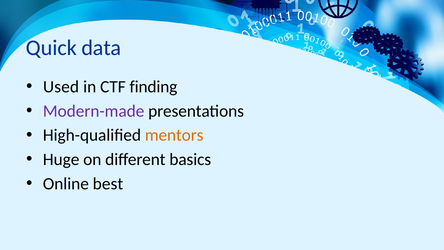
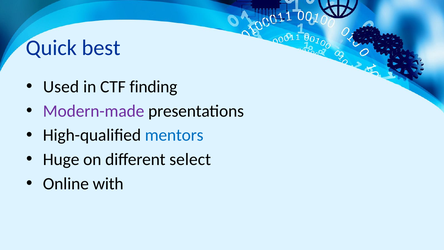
data: data -> best (101, 48)
mentors colour: orange -> blue (174, 135)
basics: basics -> select (190, 159)
best: best -> with (108, 184)
